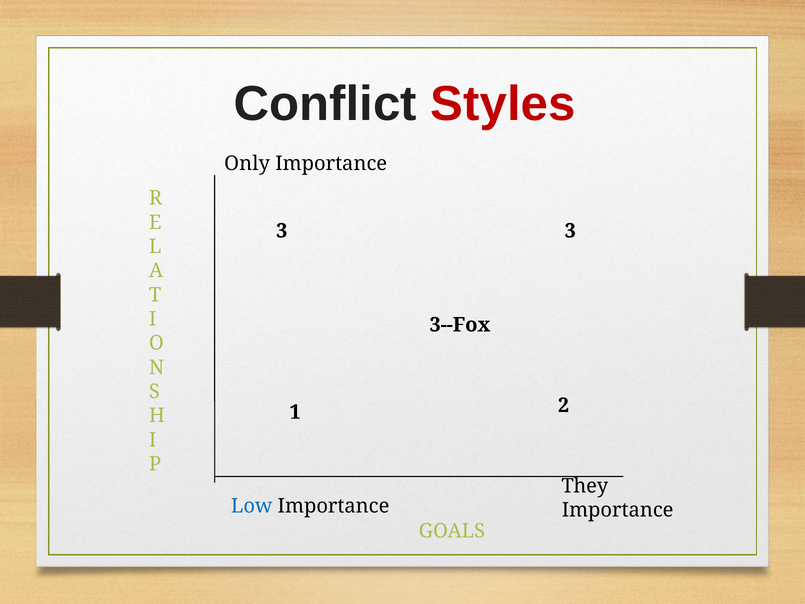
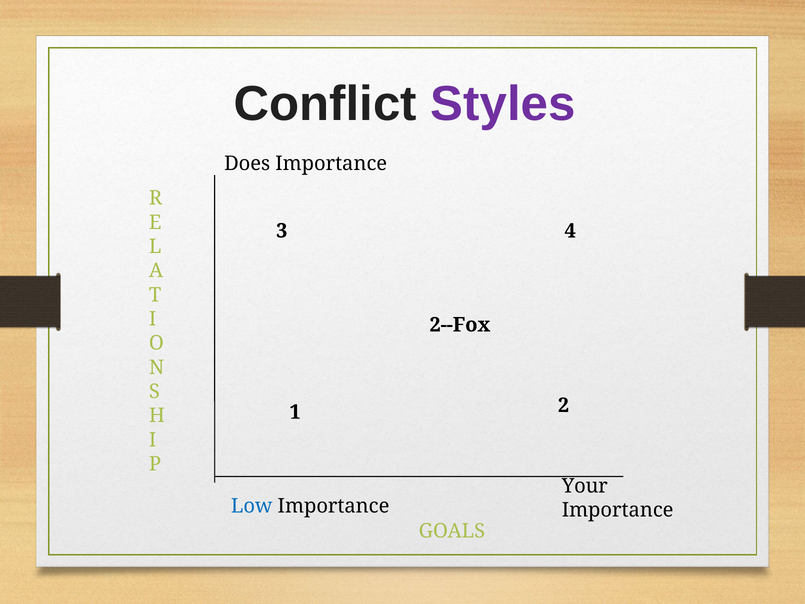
Styles colour: red -> purple (503, 104)
Only: Only -> Does (247, 164)
3 3: 3 -> 4 (570, 231)
3--Fox: 3--Fox -> 2--Fox (460, 325)
They: They -> Your (585, 486)
